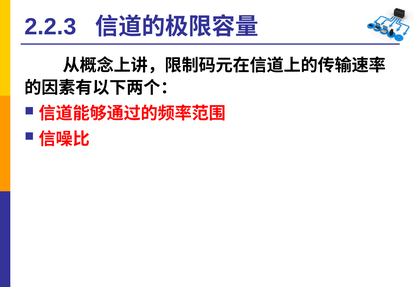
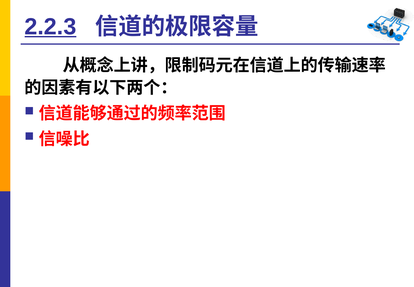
2.2.3 underline: none -> present (50, 27)
